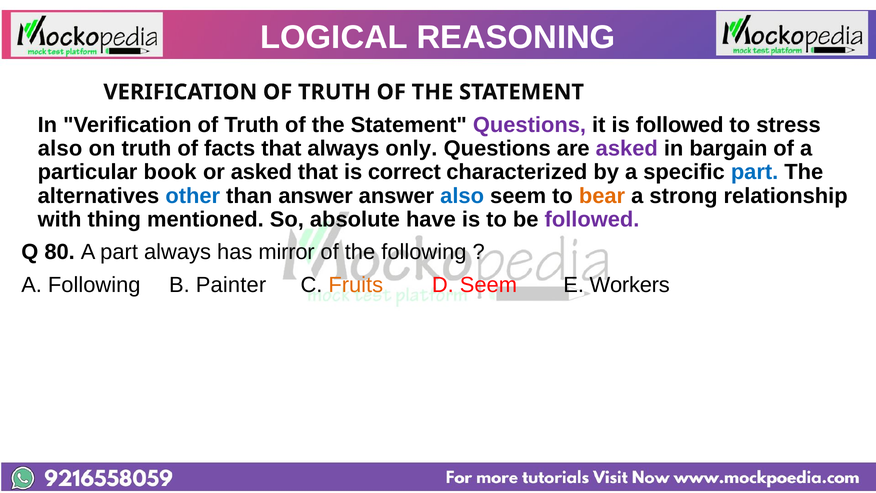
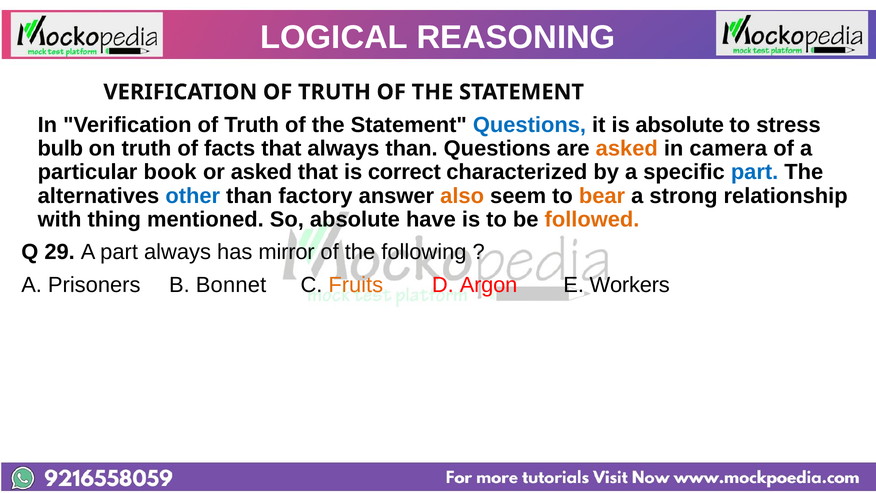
Questions colour: purple -> blue (529, 125)
is followed: followed -> absolute (680, 125)
also: also -> bulb (60, 148)
always only: only -> than (412, 148)
asked colour: purple -> orange (627, 148)
bargain: bargain -> camera (728, 148)
than answer: answer -> factory (315, 196)
also colour: blue -> orange (462, 196)
followed colour: purple -> orange (592, 219)
80: 80 -> 29 (60, 252)
A Following: Following -> Prisoners (94, 285)
Painter: Painter -> Bonnet (231, 285)
D Seem: Seem -> Argon (489, 285)
